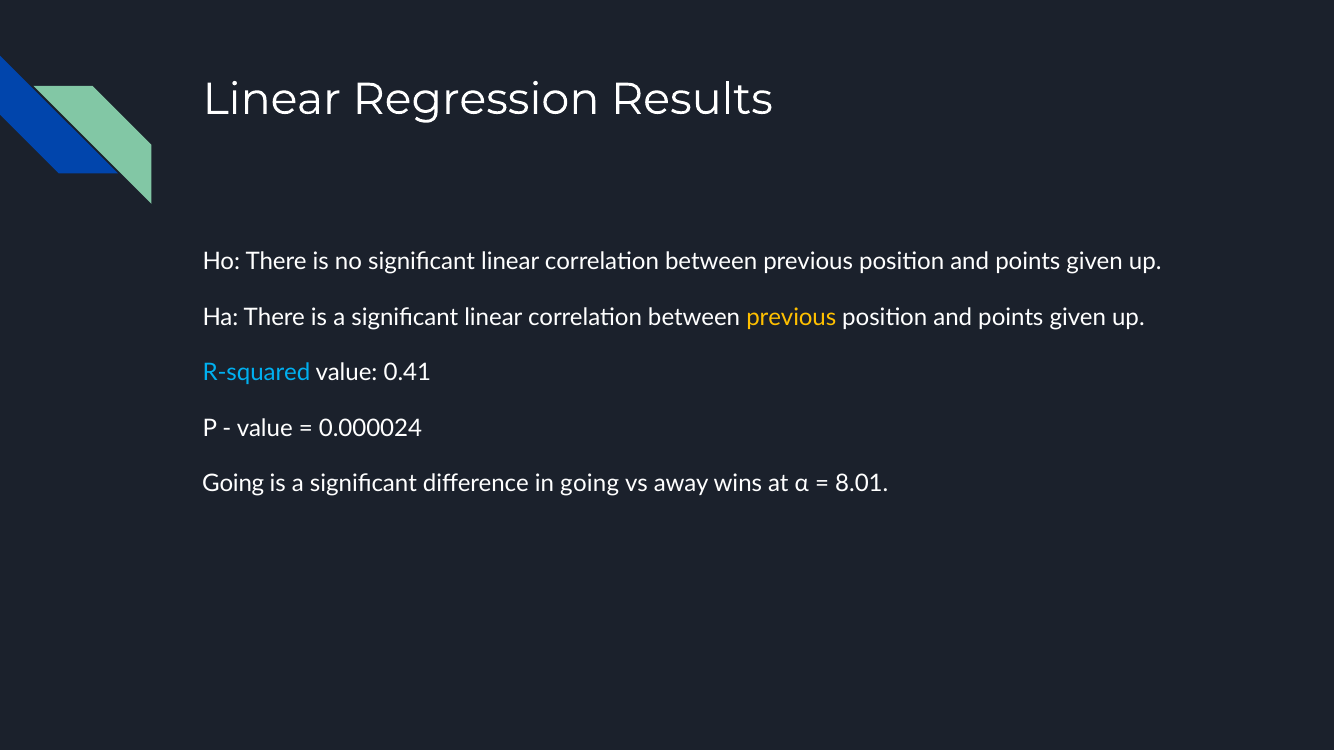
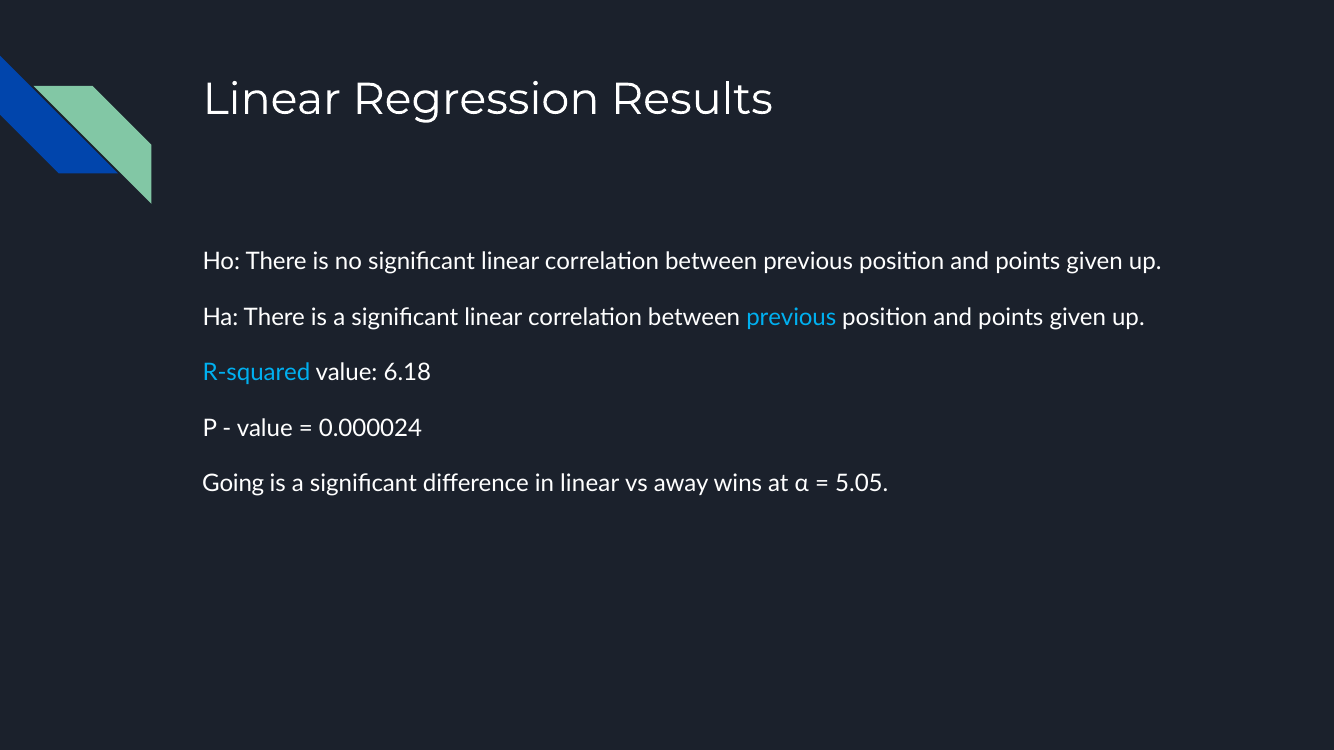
previous colour: yellow -> light blue (791, 318)
0.41: 0.41 -> 6.18 (407, 373)
in going: going -> linear (590, 484)
8.01: 8.01 -> 5.05 (862, 484)
